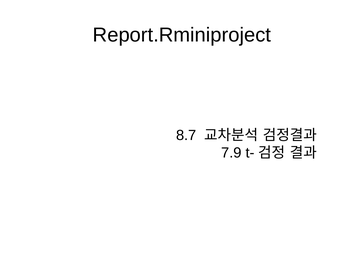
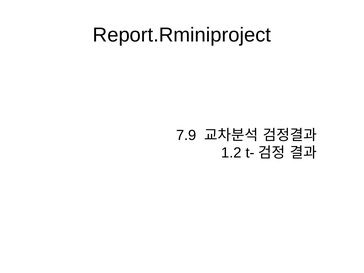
8.7: 8.7 -> 7.9 (186, 135)
7.9: 7.9 -> 1.2 (231, 153)
